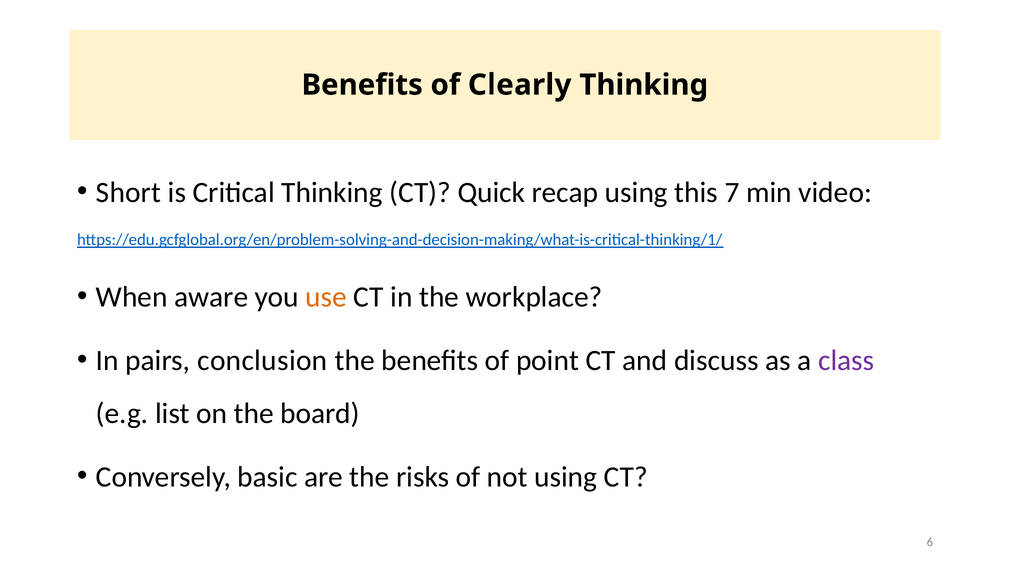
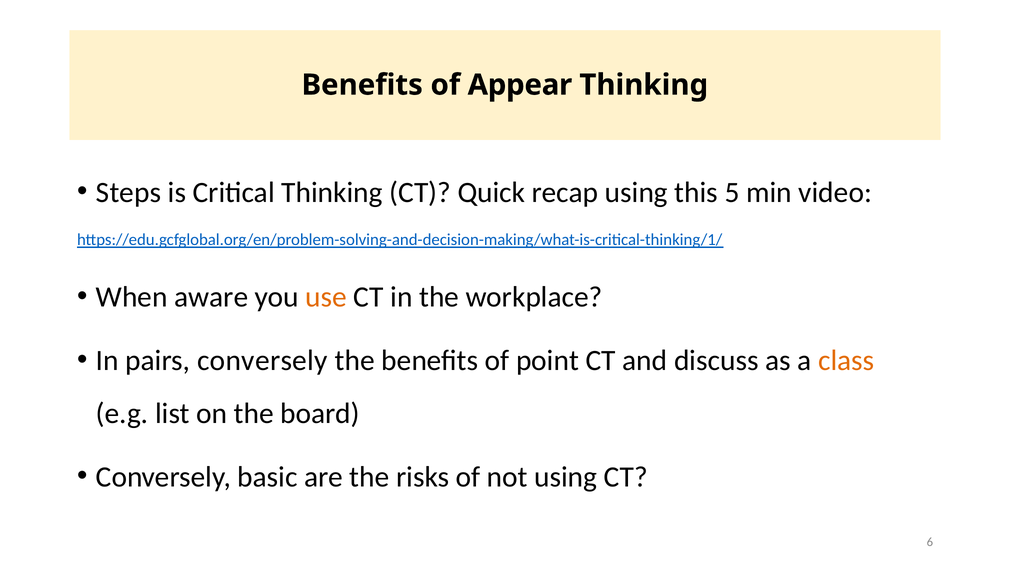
Clearly: Clearly -> Appear (520, 85)
Short: Short -> Steps (129, 192)
7: 7 -> 5 (732, 192)
pairs conclusion: conclusion -> conversely (262, 361)
class colour: purple -> orange (846, 361)
